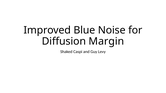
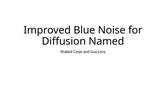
Margin: Margin -> Named (106, 41)
